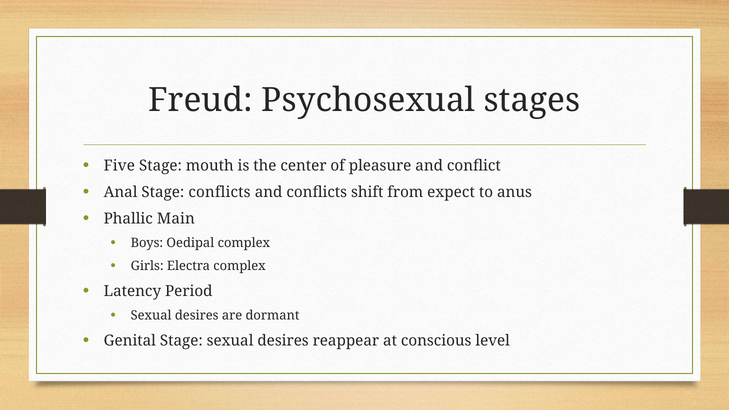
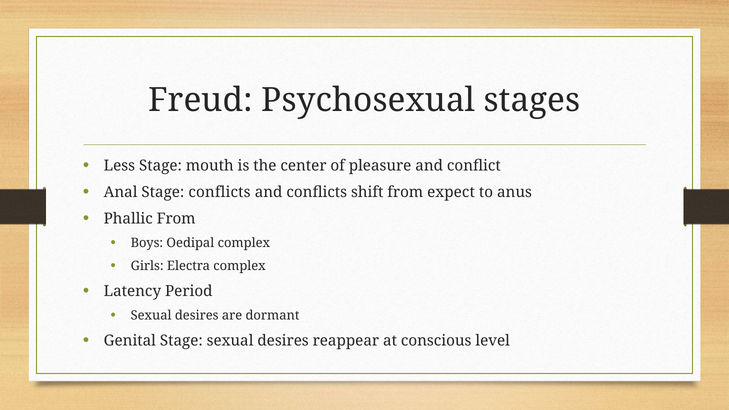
Five: Five -> Less (119, 166)
Phallic Main: Main -> From (176, 219)
